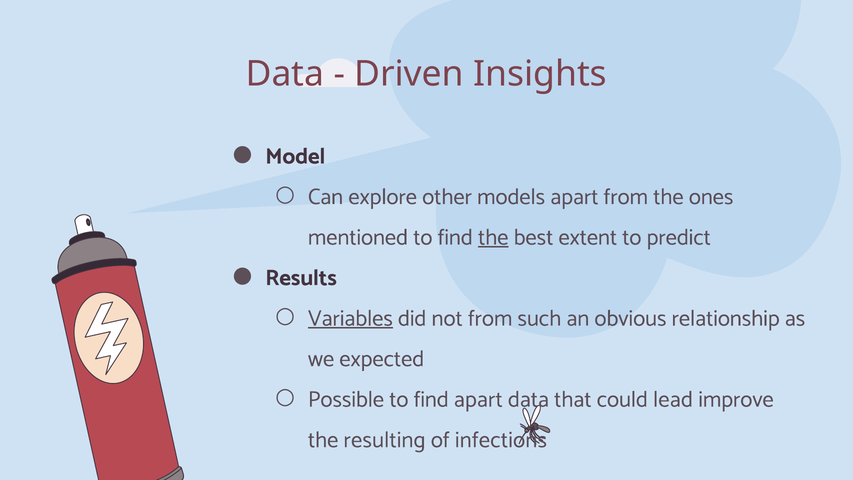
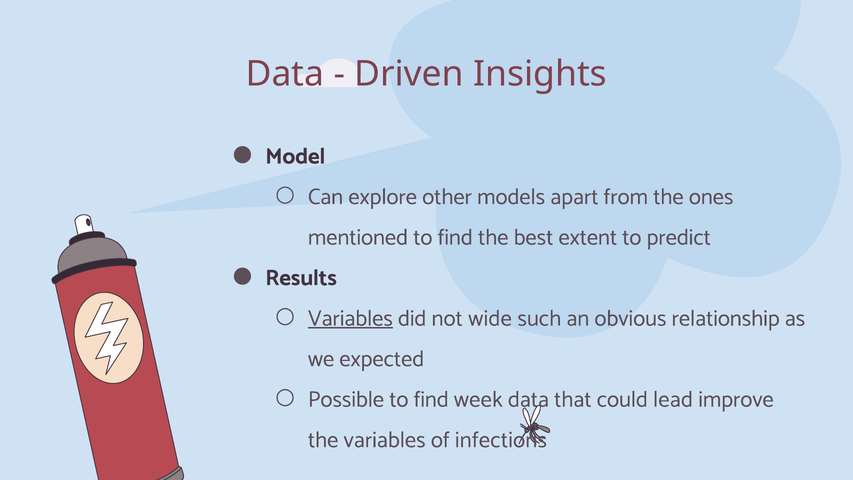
the underline: present -> none (493, 237)
not from: from -> wide (490, 318)
find apart: apart -> week (478, 399)
the resulting: resulting -> variables (385, 440)
